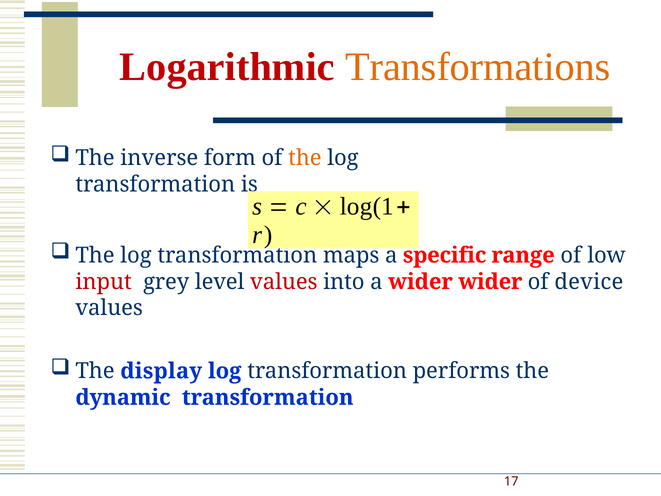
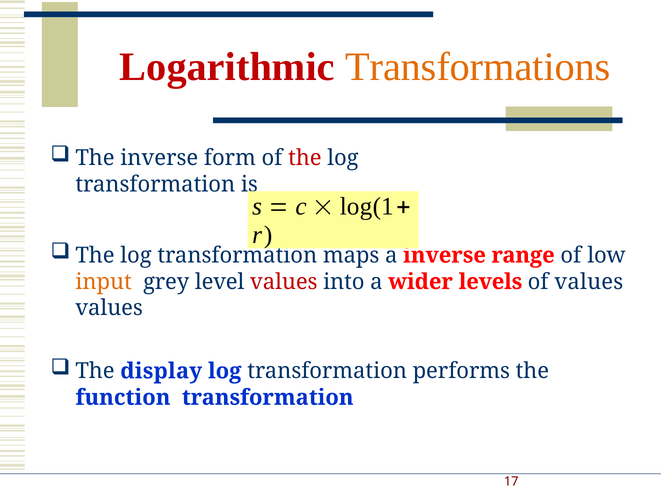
the colour: orange -> red (305, 158)
a specific: specific -> inverse (445, 255)
input colour: red -> orange (104, 282)
wider wider: wider -> levels (490, 282)
of device: device -> values (589, 282)
dynamic: dynamic -> function (123, 397)
